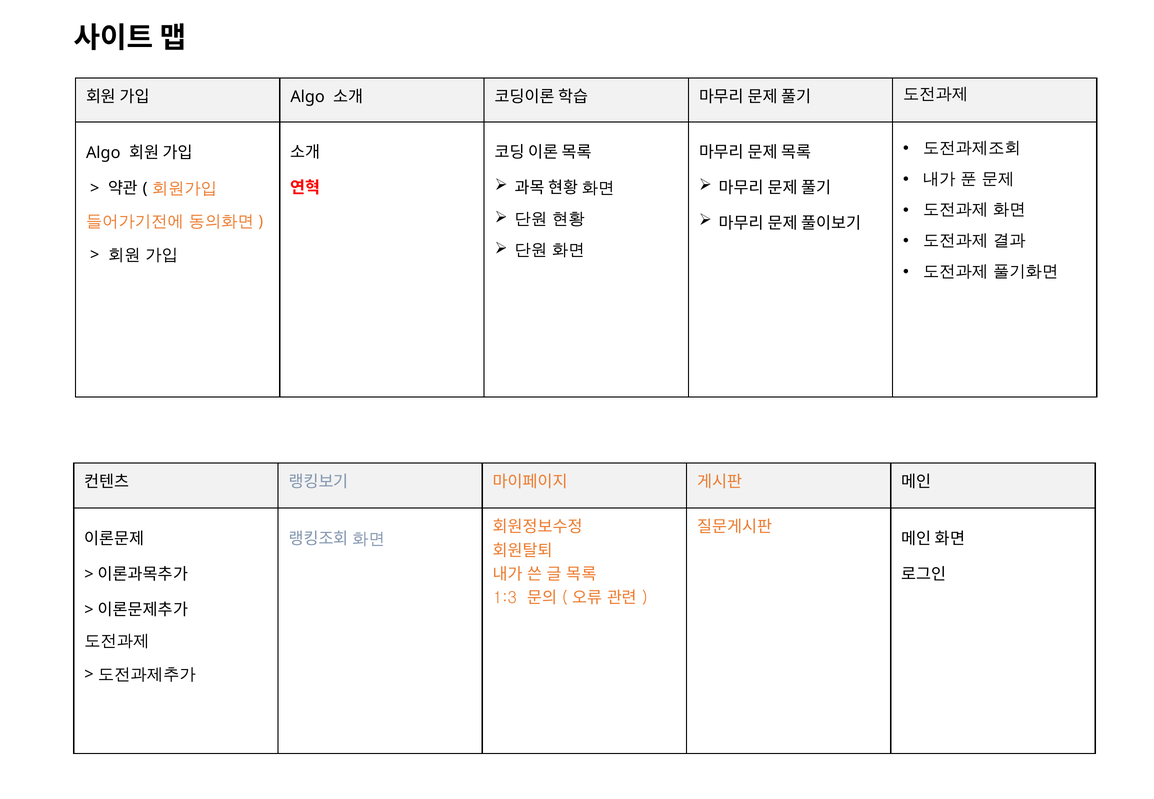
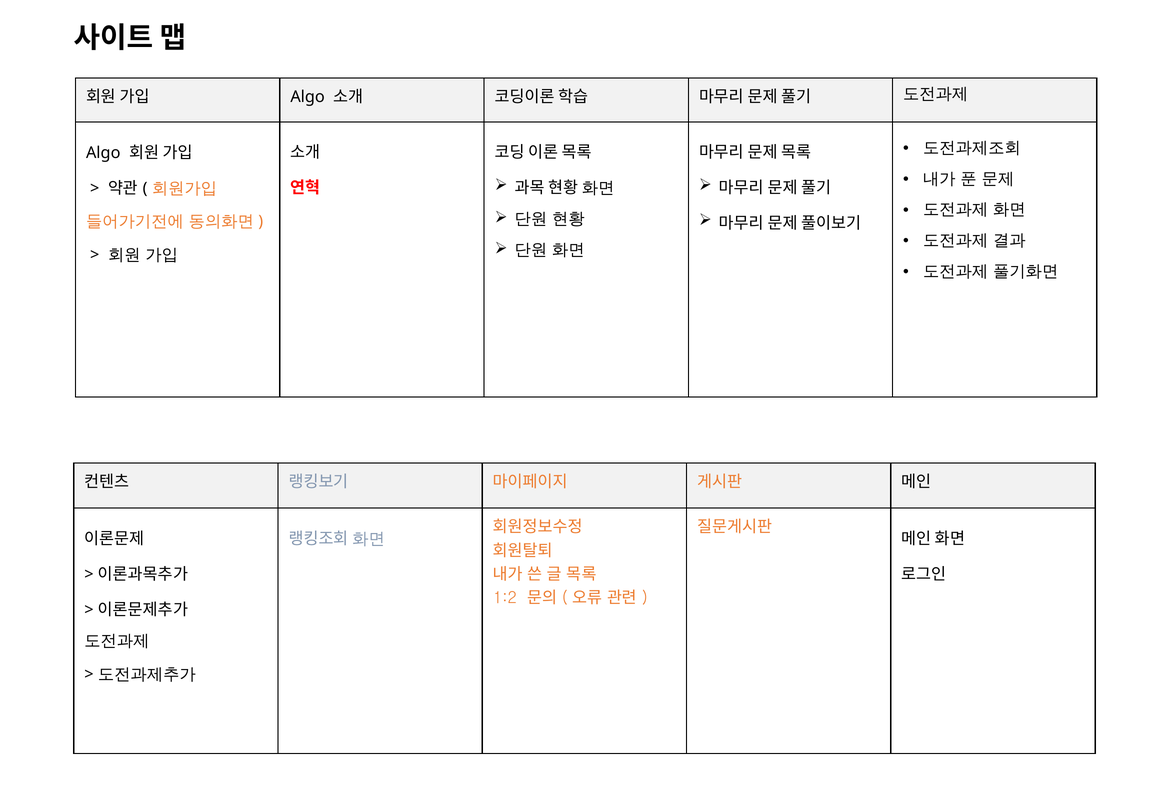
1:3: 1:3 -> 1:2 (505, 598)
